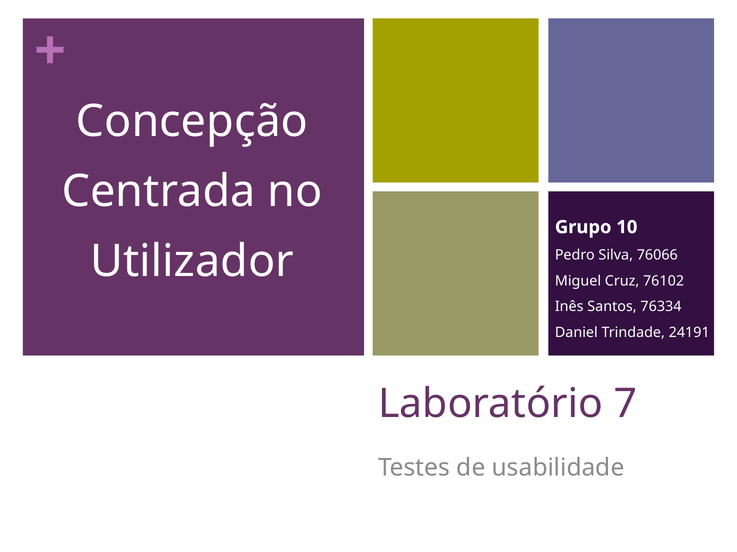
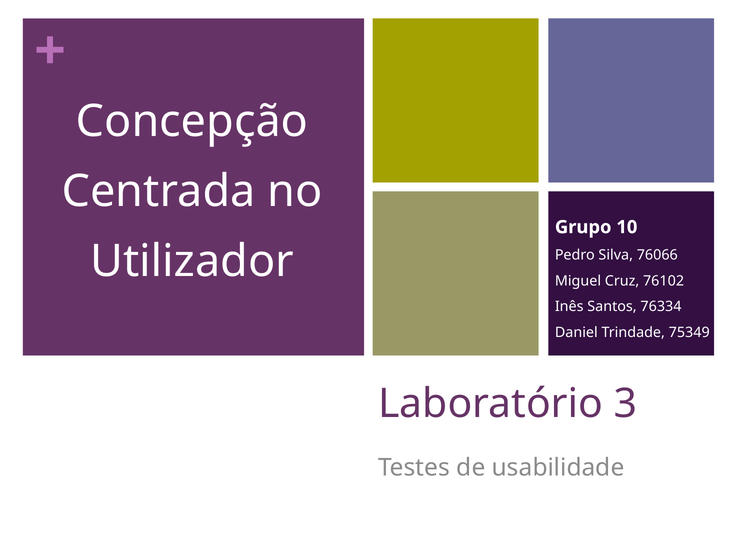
24191: 24191 -> 75349 (689, 333)
7: 7 -> 3 (625, 404)
